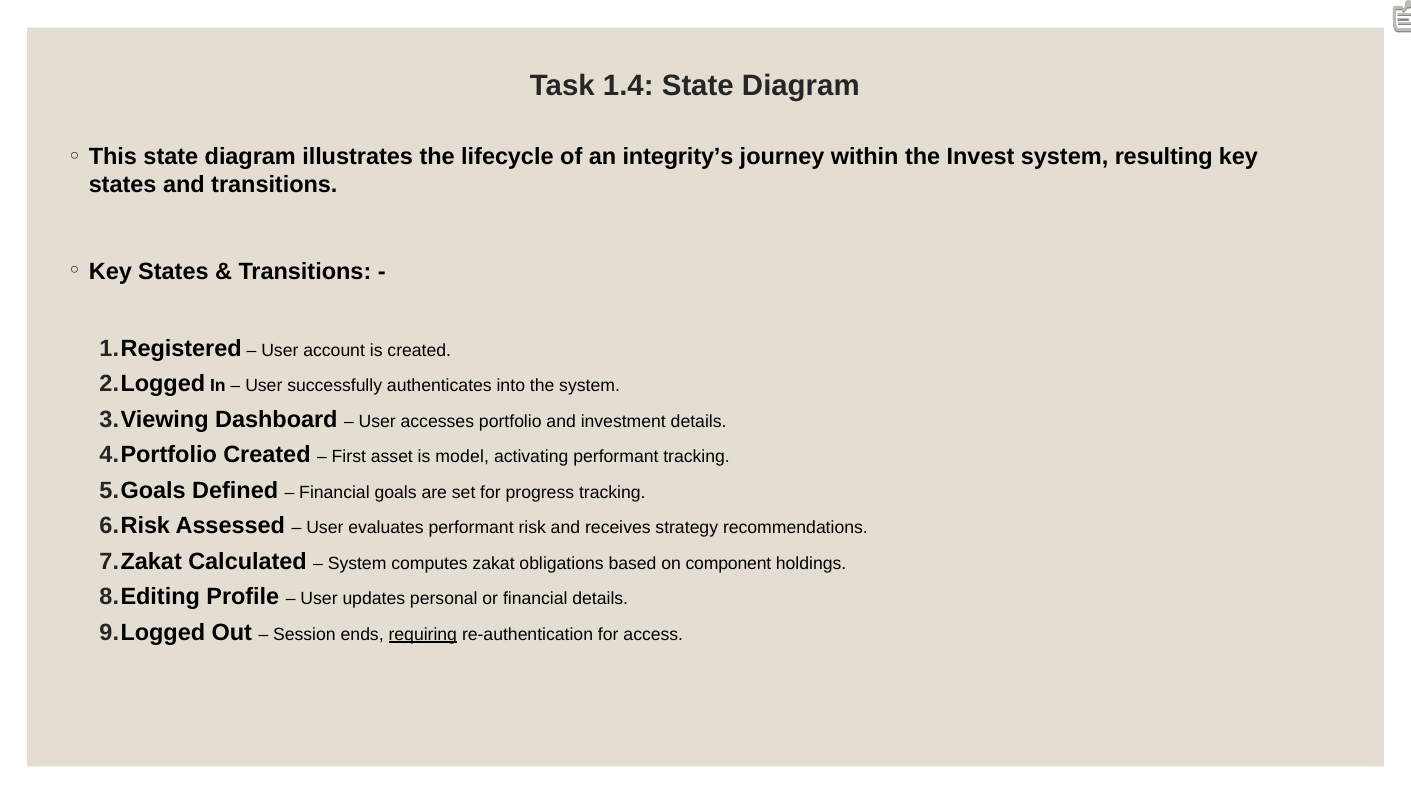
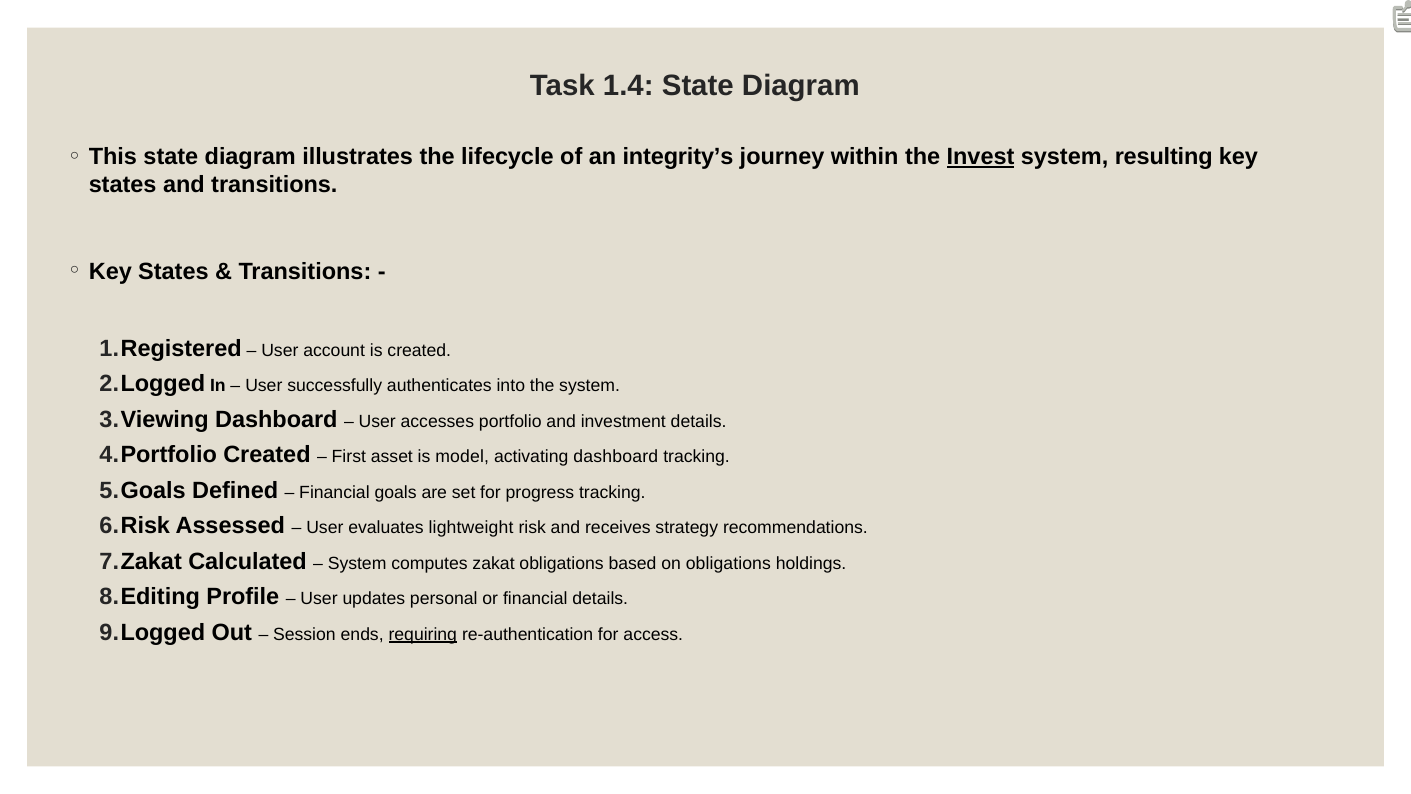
Invest underline: none -> present (981, 157)
activating performant: performant -> dashboard (616, 457)
evaluates performant: performant -> lightweight (471, 528)
on component: component -> obligations (728, 563)
